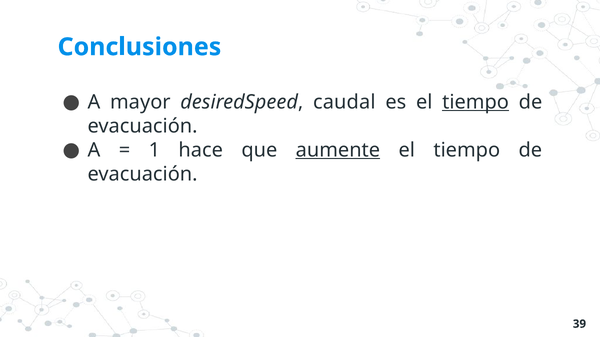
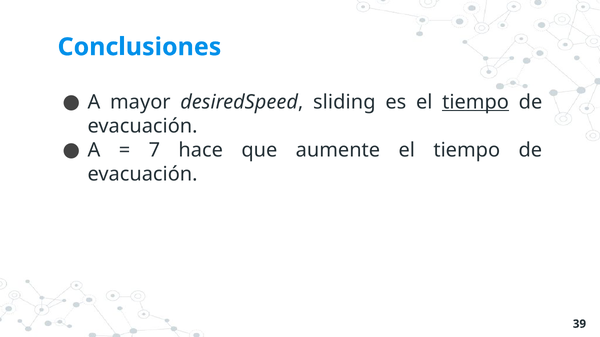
caudal: caudal -> sliding (344, 102)
1: 1 -> 7 (154, 150)
aumente underline: present -> none (338, 150)
